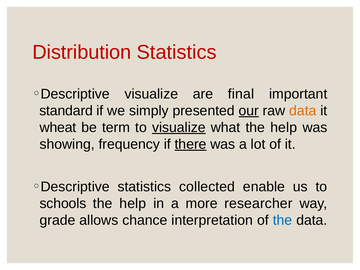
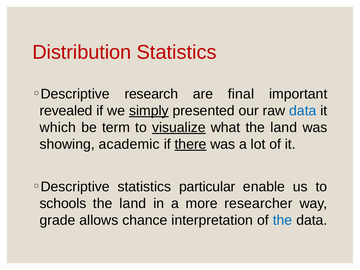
visualize: visualize -> research (151, 94)
standard: standard -> revealed (66, 111)
simply underline: none -> present (149, 111)
our underline: present -> none (249, 111)
data colour: orange -> blue (303, 111)
wheat: wheat -> which (58, 127)
what the help: help -> land (284, 127)
frequency: frequency -> academic (129, 144)
collected: collected -> particular (207, 187)
help: help -> land (133, 204)
